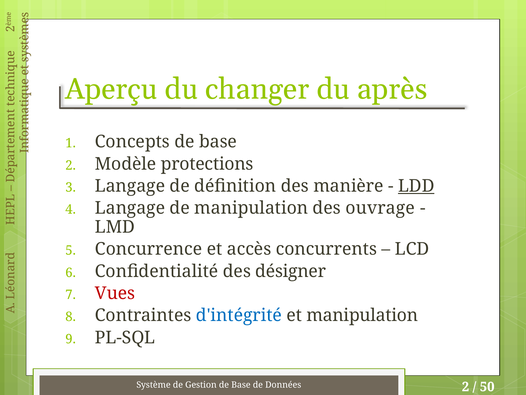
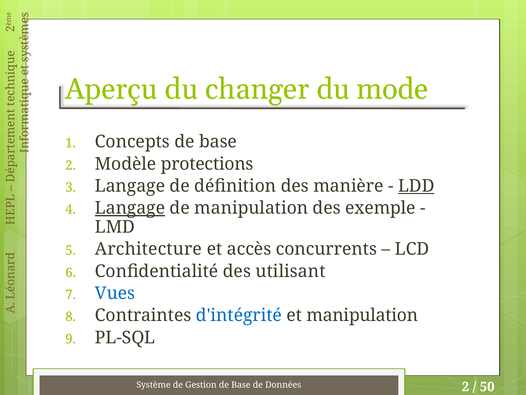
après: après -> mode (392, 89)
Langage underline: none -> present (130, 208)
ouvrage: ouvrage -> exemple (380, 208)
Concurrence: Concurrence -> Architecture (148, 249)
désigner: désigner -> utilisant (291, 271)
Vues colour: red -> blue (115, 293)
